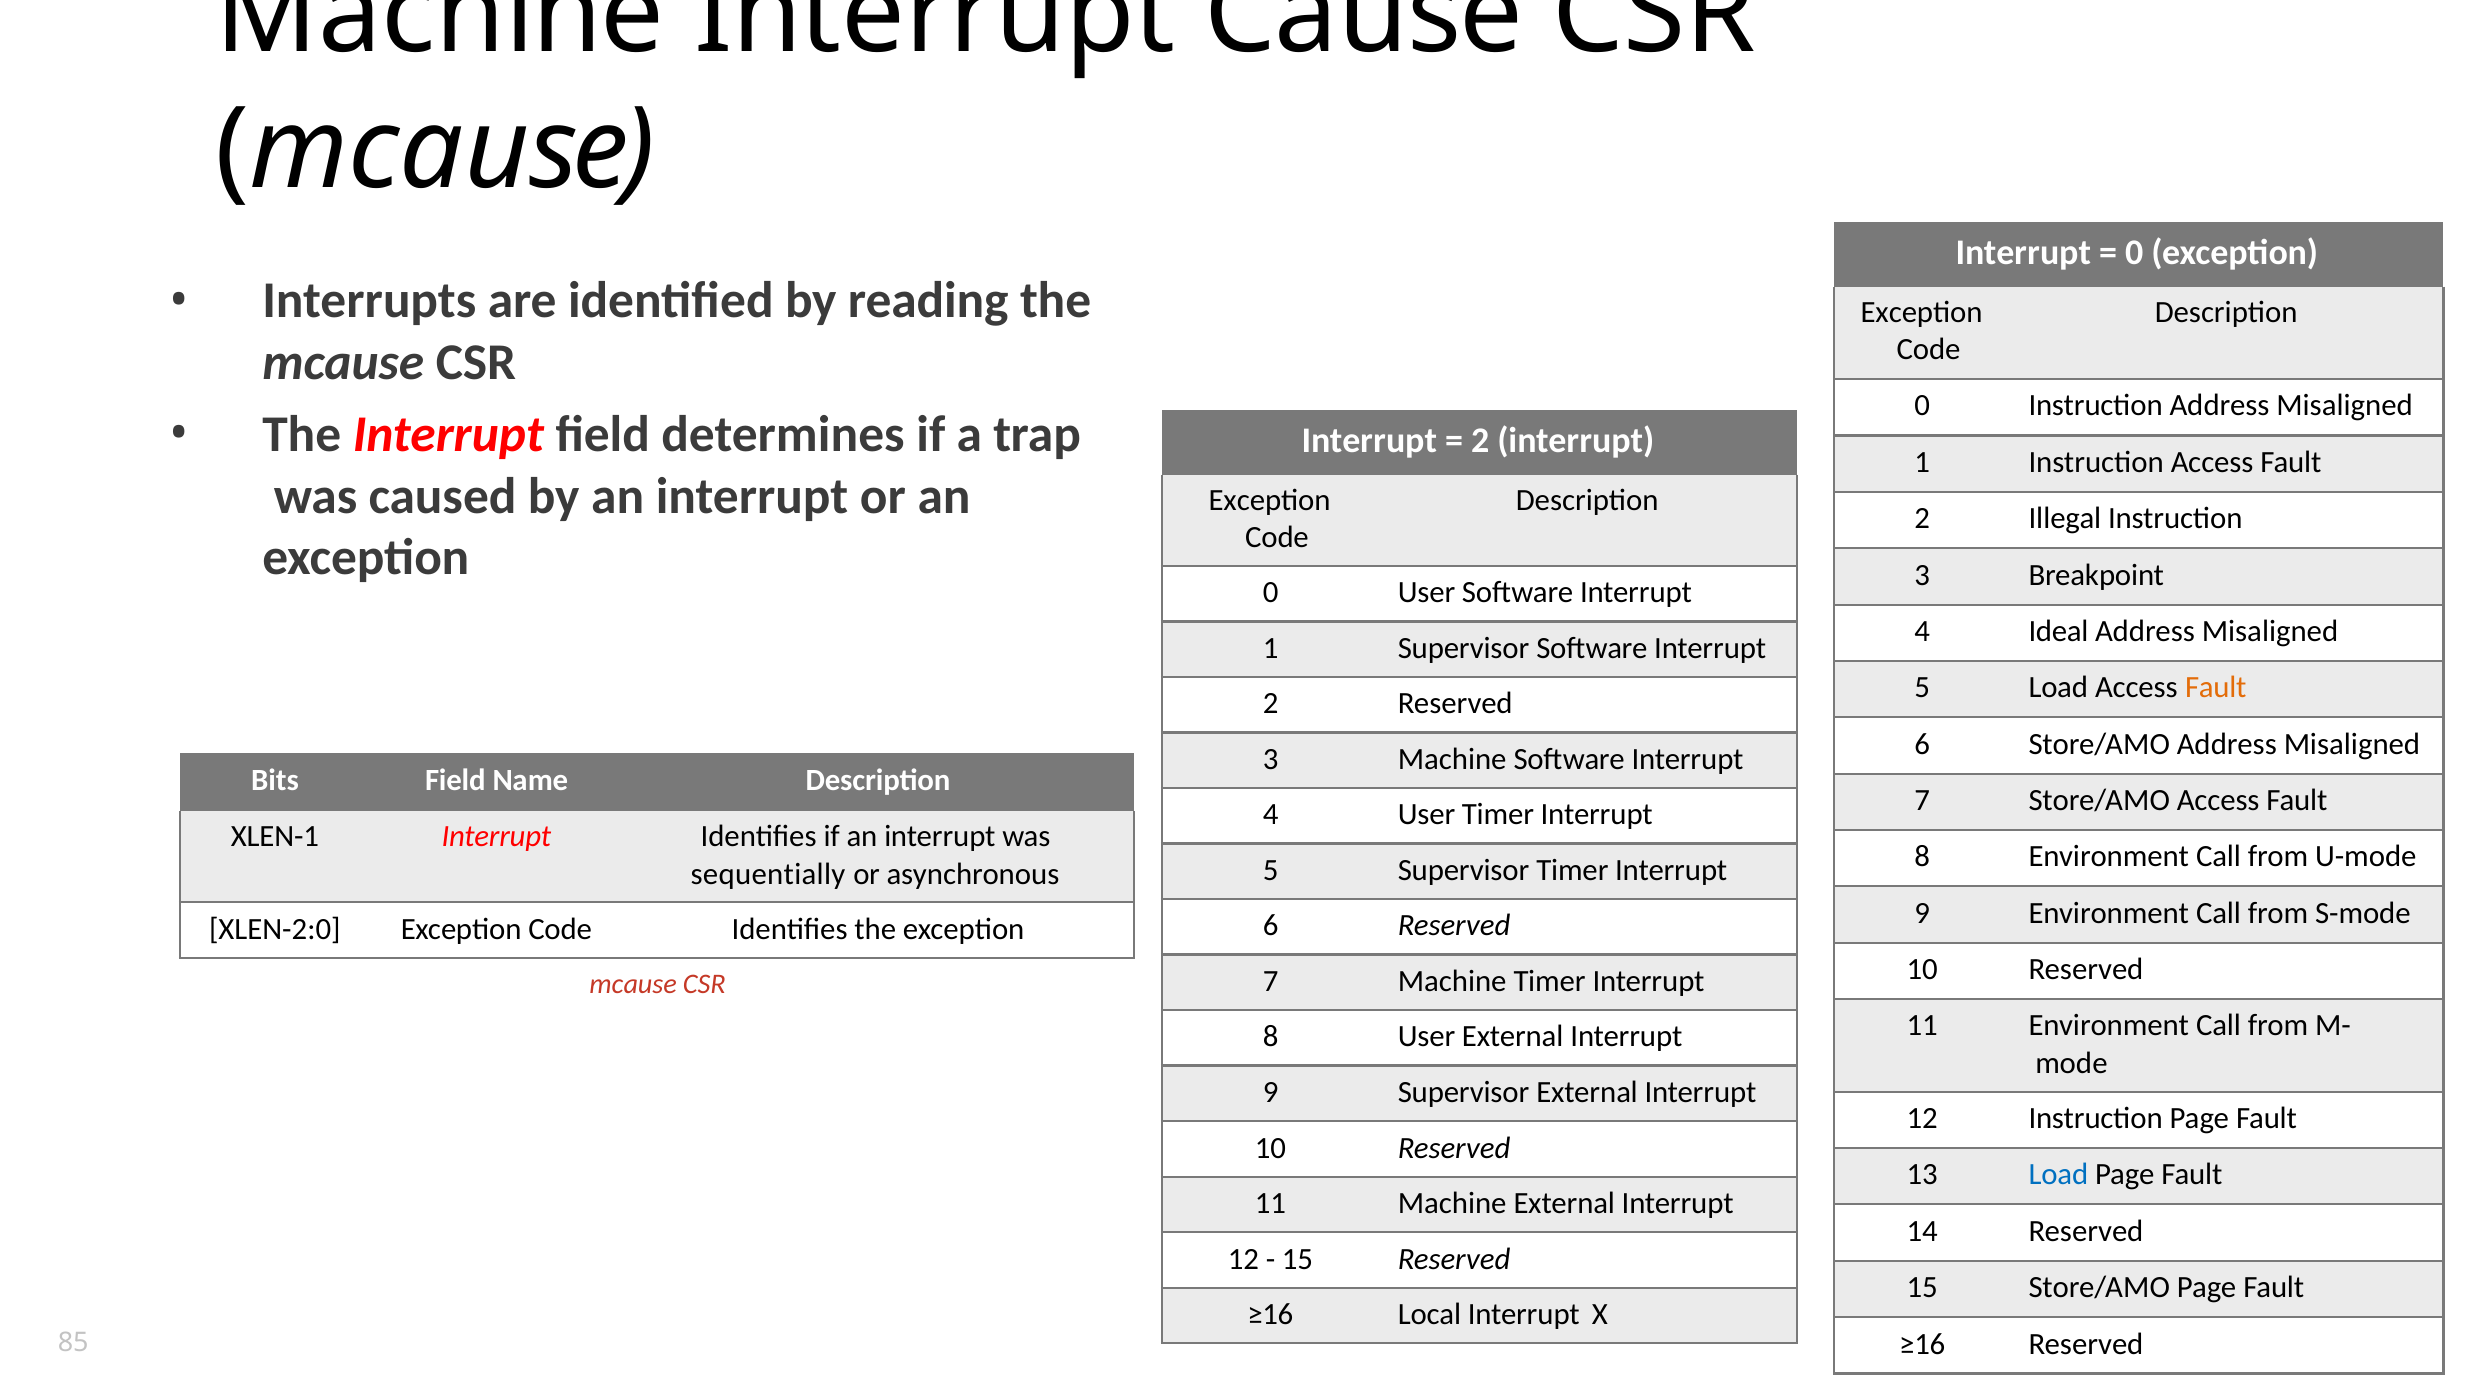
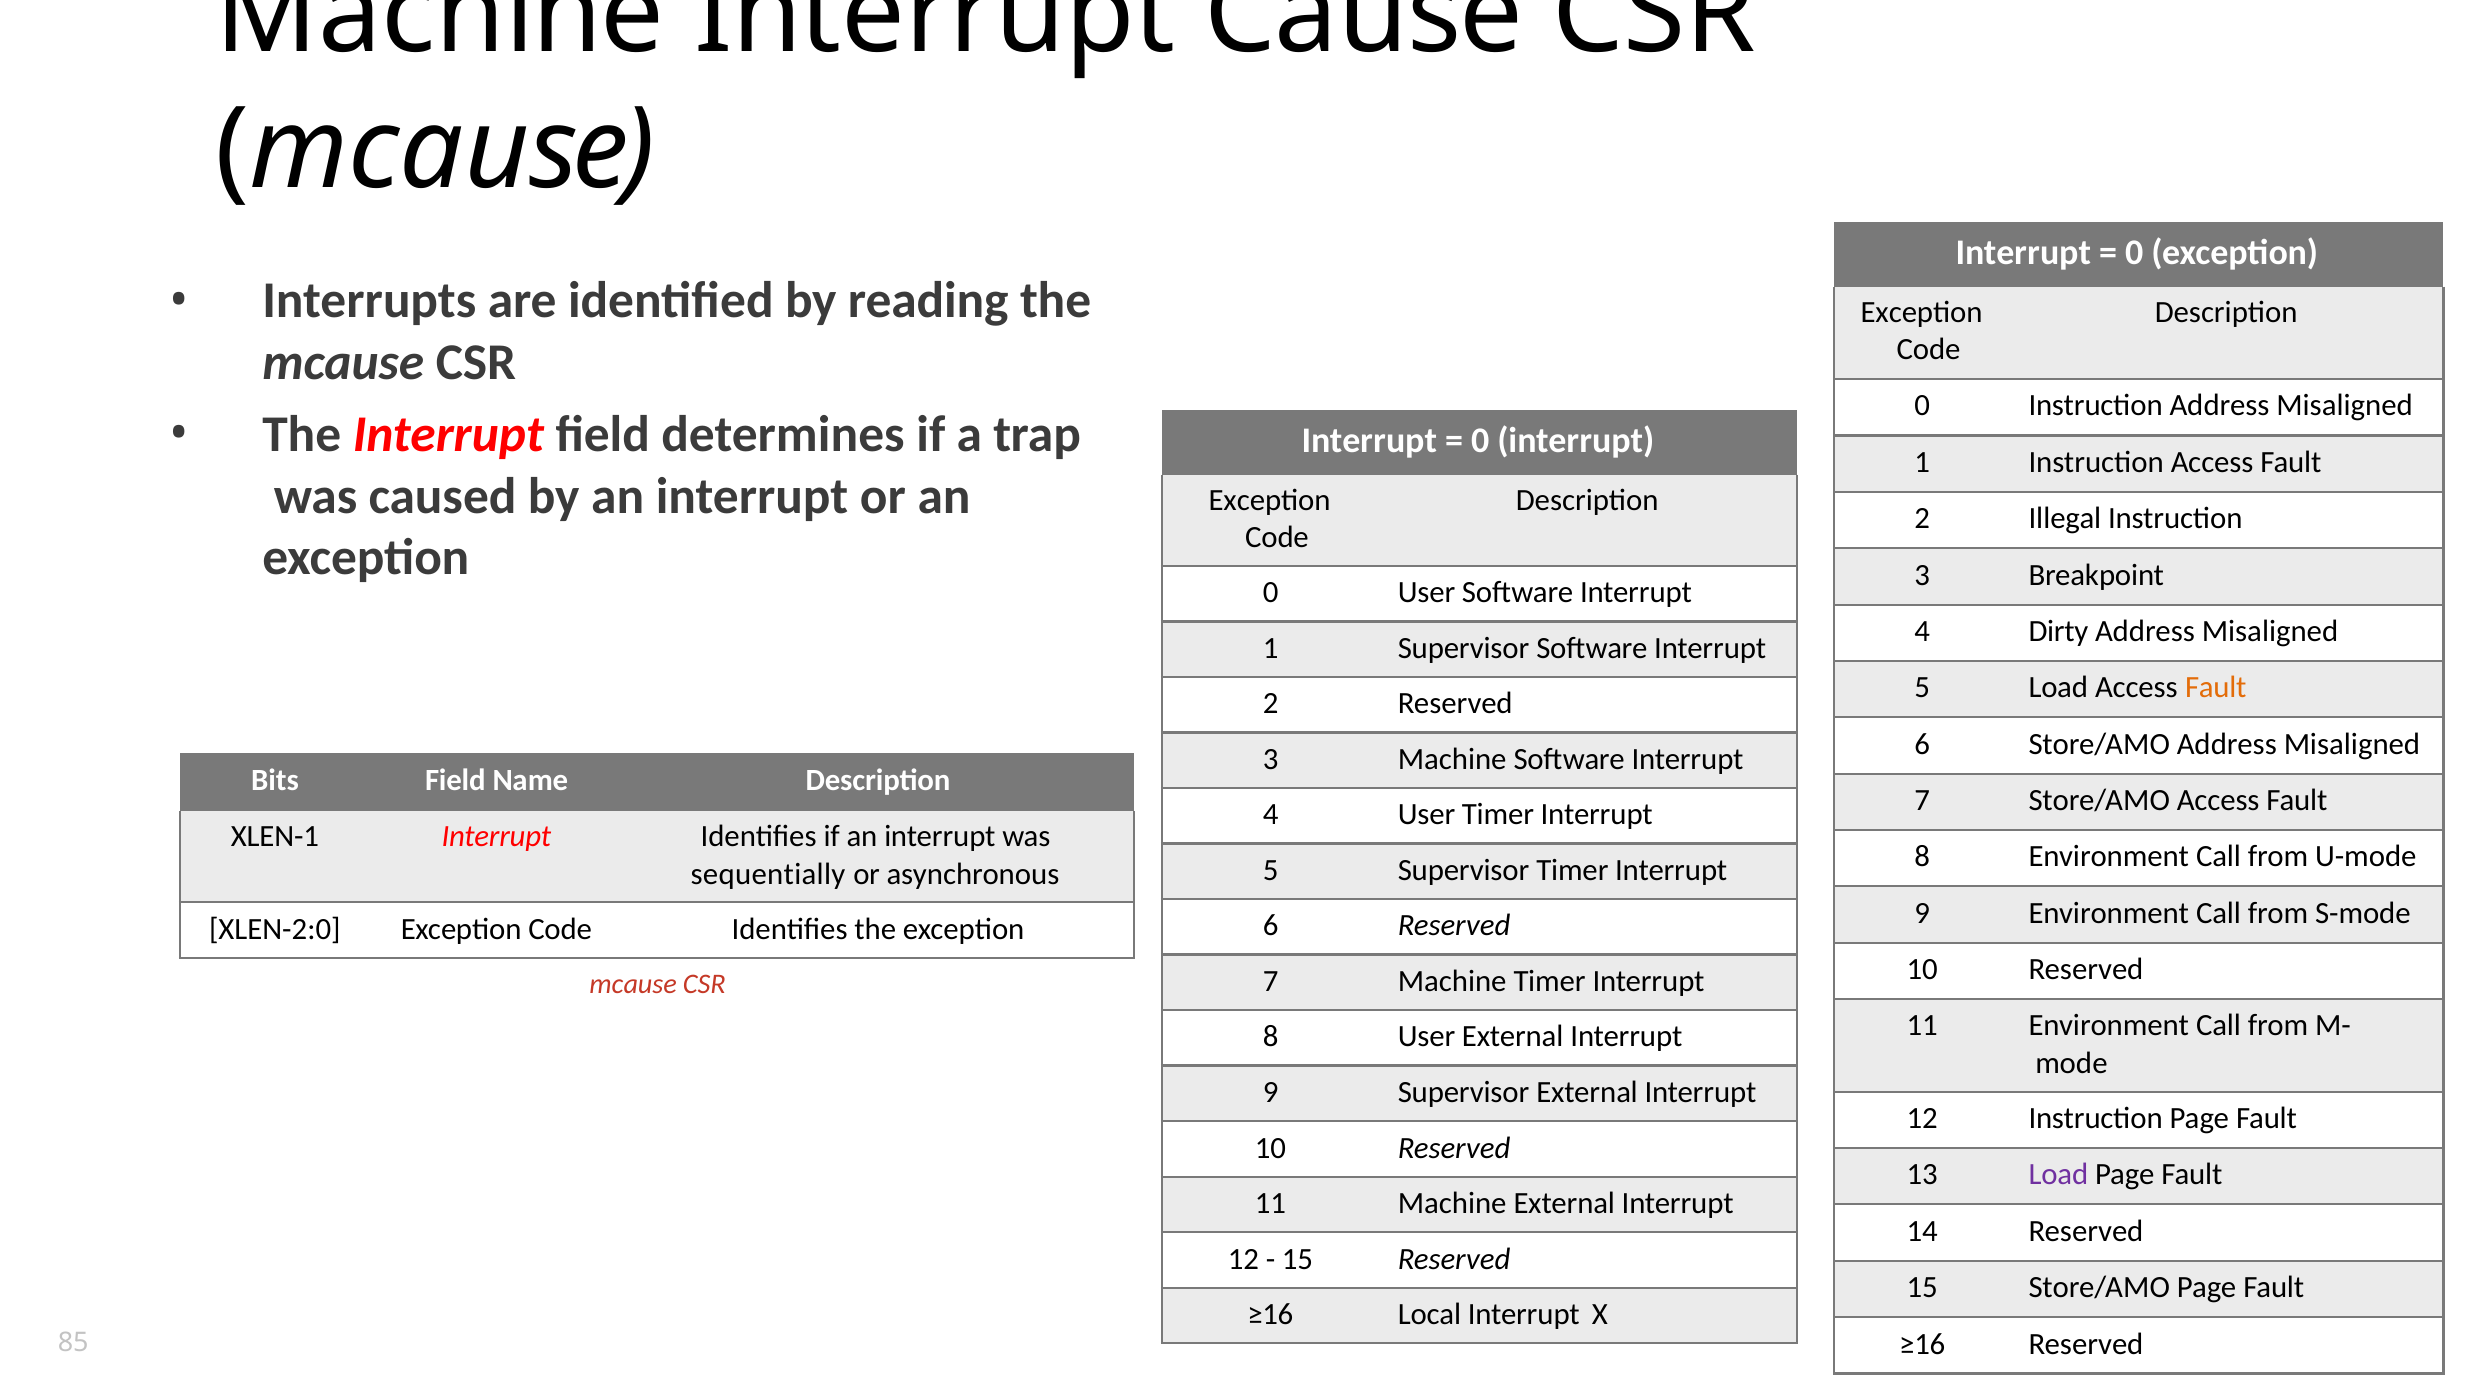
2: 2 -> 0 (1480, 441)
Ideal: Ideal -> Dirty (2058, 631)
Load colour: blue -> purple (2058, 1175)
